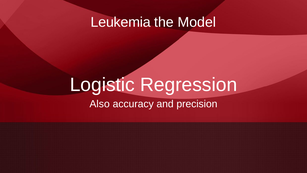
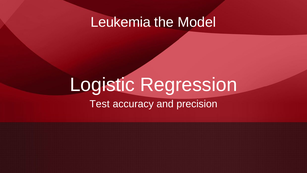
Also: Also -> Test (100, 104)
